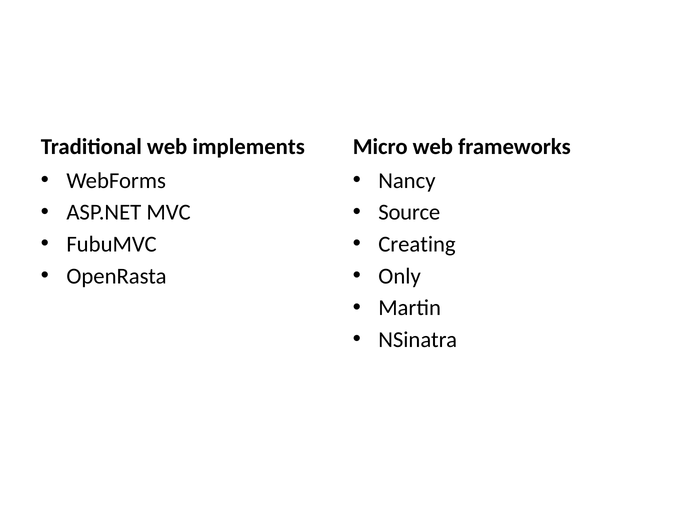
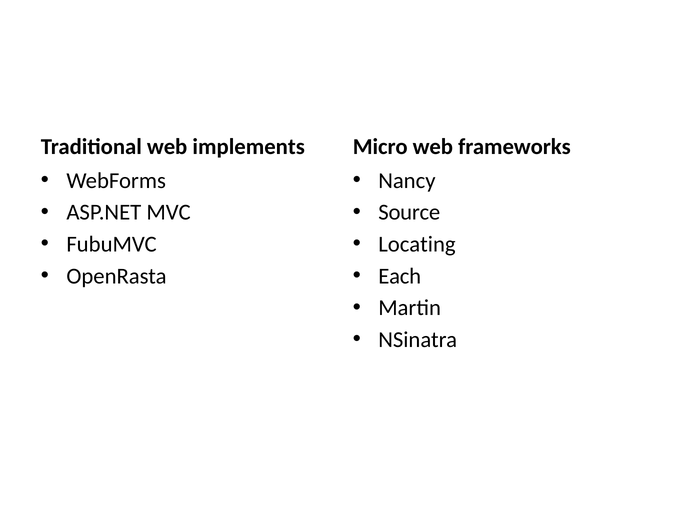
Creating: Creating -> Locating (417, 244)
Only: Only -> Each (400, 276)
